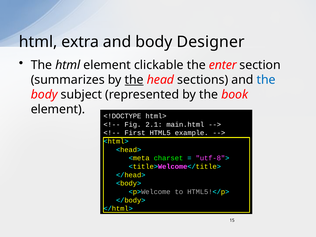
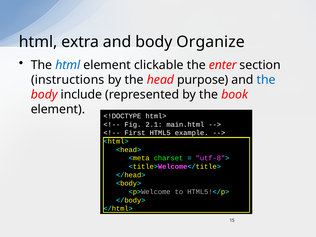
Designer: Designer -> Organize (211, 42)
html colour: black -> blue (68, 65)
summarizes: summarizes -> instructions (68, 80)
the underline: present -> none (134, 80)
sections: sections -> purpose (203, 80)
subject: subject -> include (81, 95)
